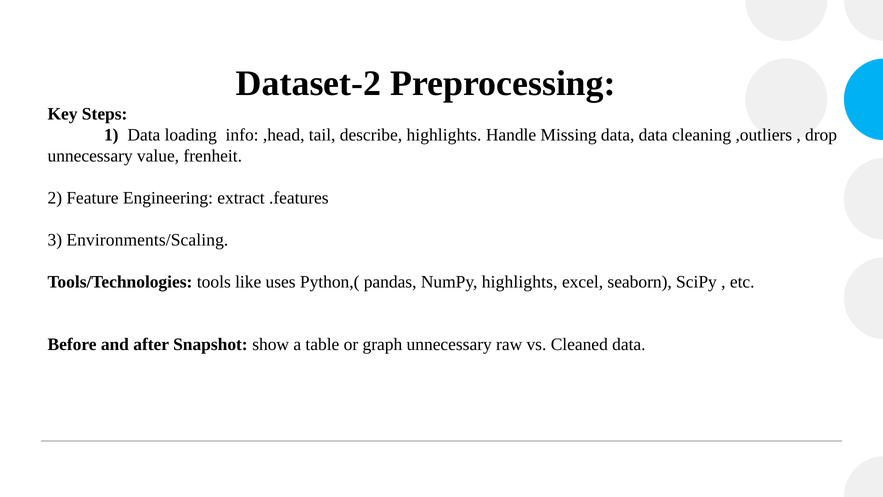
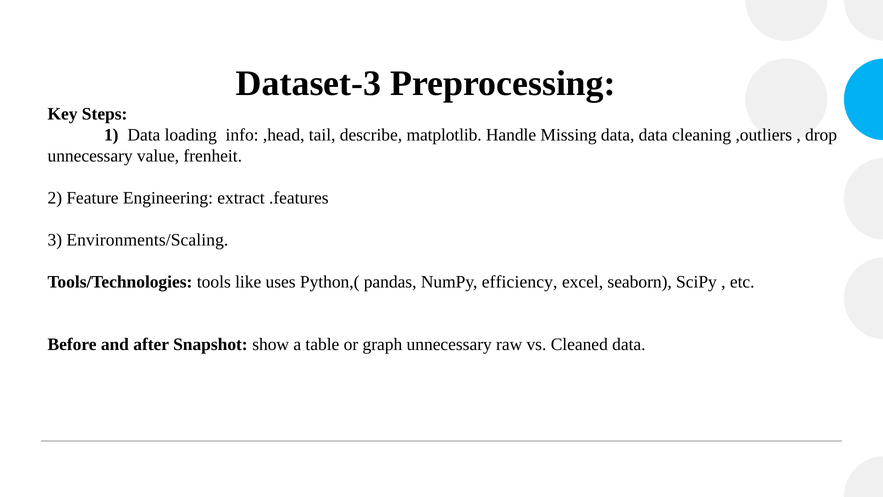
Dataset-2: Dataset-2 -> Dataset-3 (309, 83)
describe highlights: highlights -> matplotlib (444, 135)
NumPy highlights: highlights -> efficiency (520, 282)
